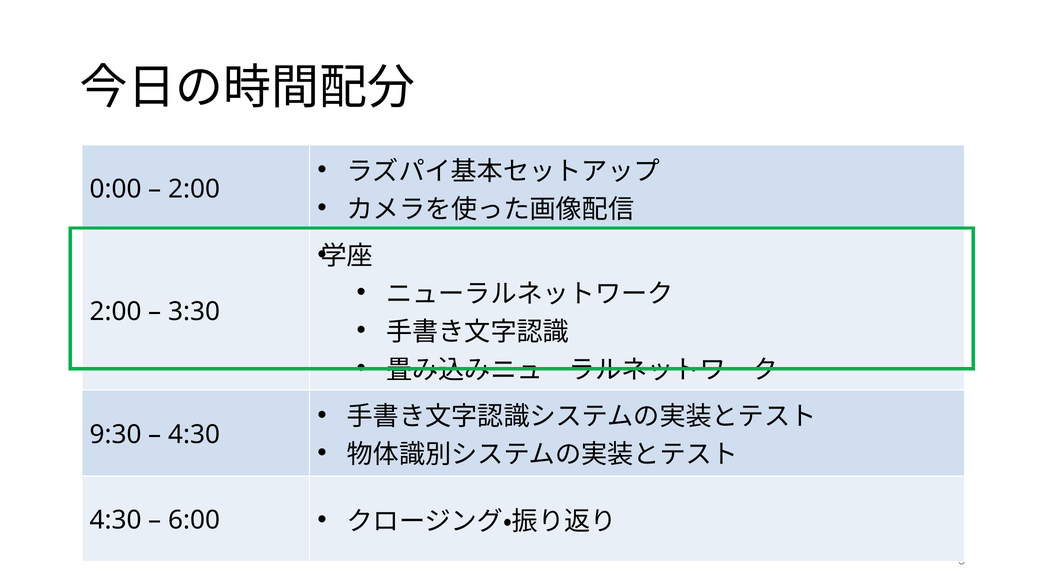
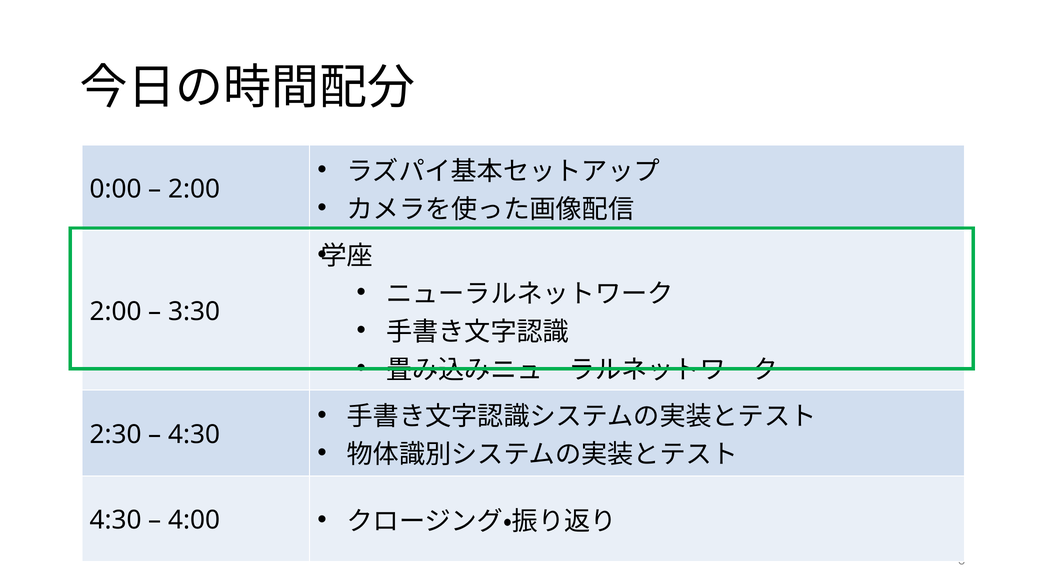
9:30: 9:30 -> 2:30 (116, 434)
6:00: 6:00 -> 4:00 (194, 520)
